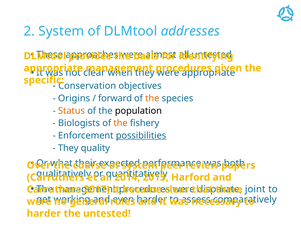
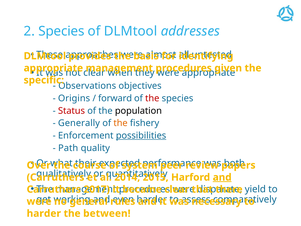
2 System: System -> Species (61, 31)
Conservation: Conservation -> Observations (87, 86)
the colour: orange -> red (152, 98)
Status colour: orange -> red (71, 111)
Biologists: Biologists -> Generally (79, 123)
They: They -> Path (68, 148)
and underline: none -> present (222, 177)
joint: joint -> yield (255, 189)
the untested: untested -> between (107, 213)
